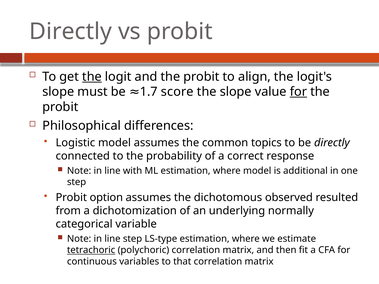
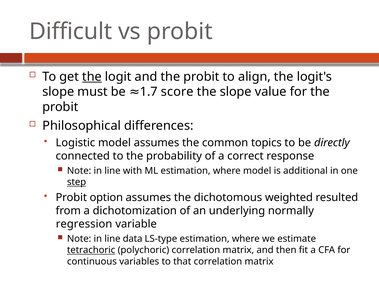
Directly: Directly -> Difficult (71, 32)
for underline: present -> none (298, 92)
step underline: none -> present (77, 182)
observed: observed -> weighted (289, 198)
categorical: categorical -> regression (84, 224)
line step: step -> data (133, 239)
